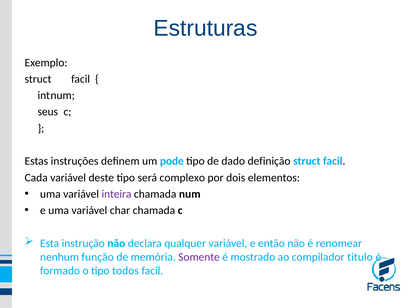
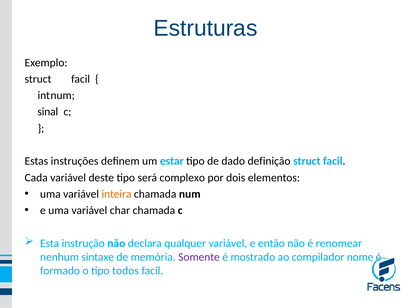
seus: seus -> sinal (48, 112)
pode: pode -> estar (172, 161)
inteira colour: purple -> orange (117, 194)
função: função -> sintaxe (98, 257)
titulo: titulo -> nome (360, 257)
